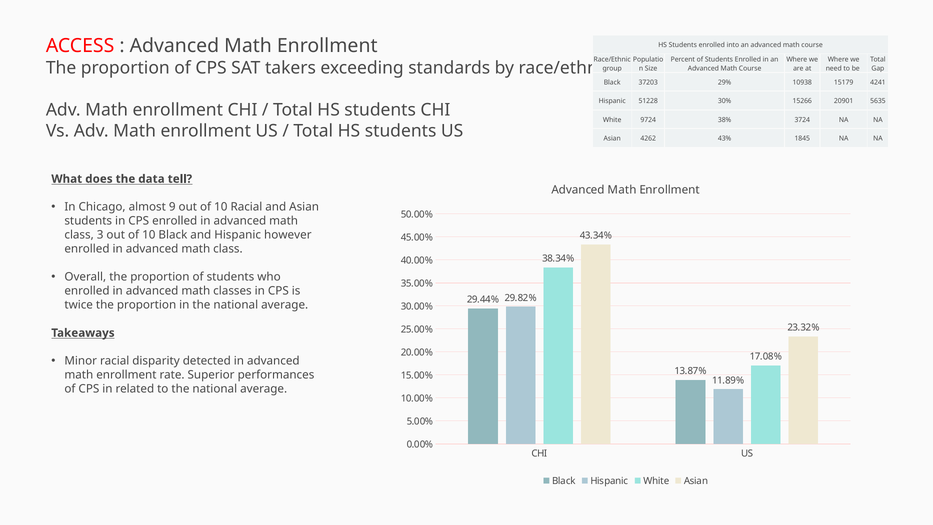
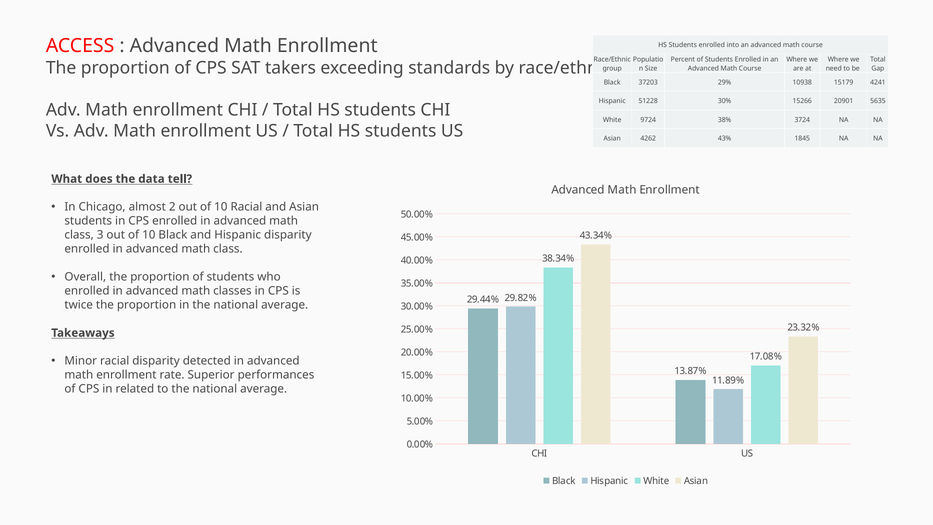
9: 9 -> 2 (172, 207)
Hispanic however: however -> disparity (288, 235)
